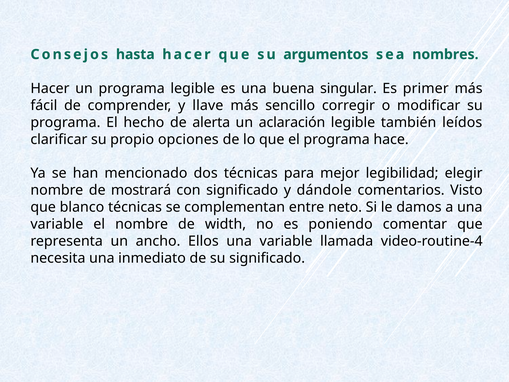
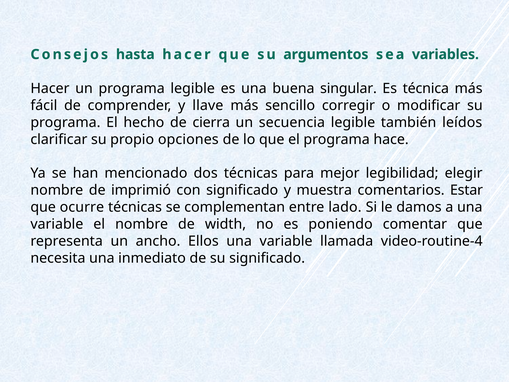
nombres: nombres -> variables (445, 54)
primer: primer -> técnica (426, 88)
alerta: alerta -> cierra (211, 122)
aclaración: aclaración -> secuencia (292, 122)
mostrará: mostrará -> imprimió (141, 190)
dándole: dándole -> muestra (324, 190)
Visto: Visto -> Estar (467, 190)
blanco: blanco -> ocurre (82, 207)
neto: neto -> lado (345, 207)
